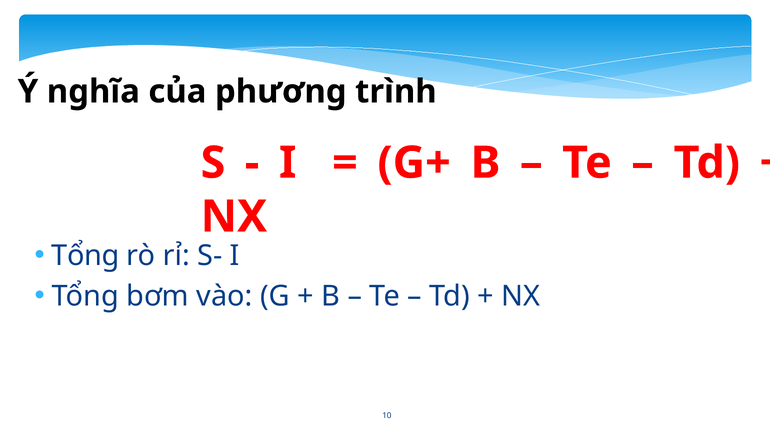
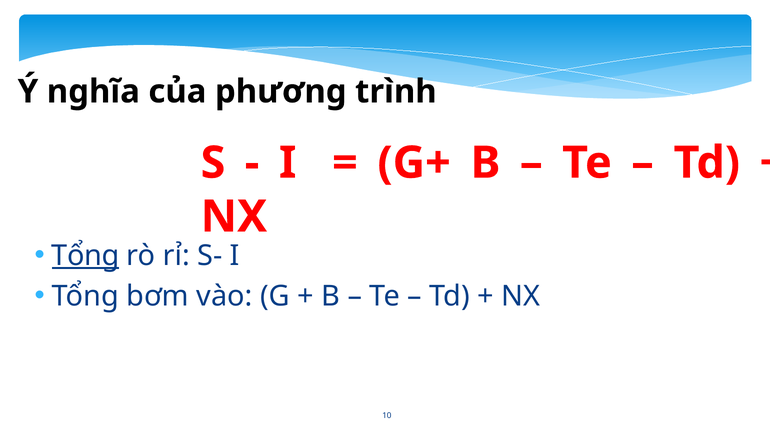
Tổng underline: none -> present (86, 256)
